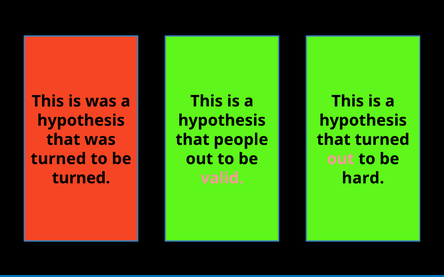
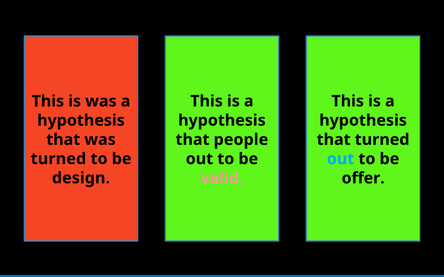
out colour: pink -> light blue (341, 159)
turned: turned -> design (81, 178)
hard: hard -> offer (363, 178)
